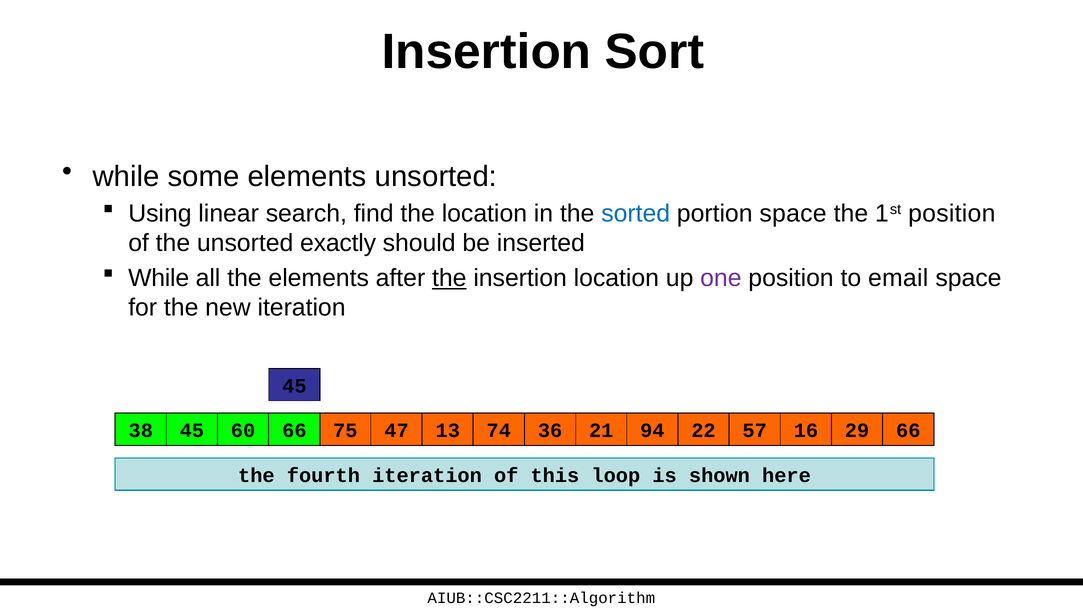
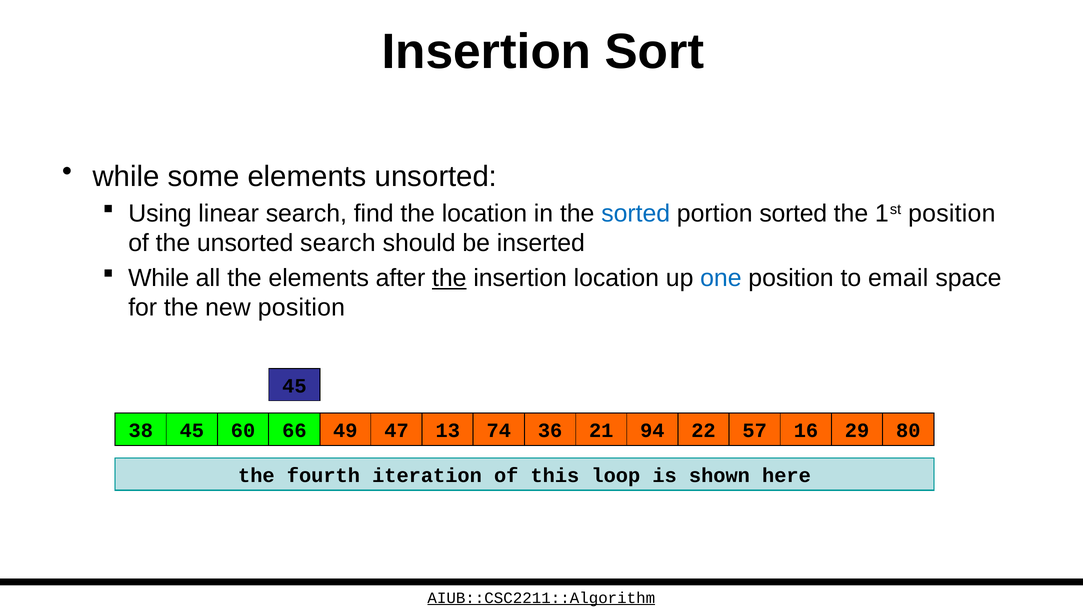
portion space: space -> sorted (793, 214)
unsorted exactly: exactly -> search (338, 243)
one colour: purple -> blue (721, 278)
new iteration: iteration -> position (301, 308)
75: 75 -> 49 (345, 431)
57 66: 66 -> 80 (908, 431)
AIUB::CSC2211::Algorithm underline: none -> present (541, 598)
